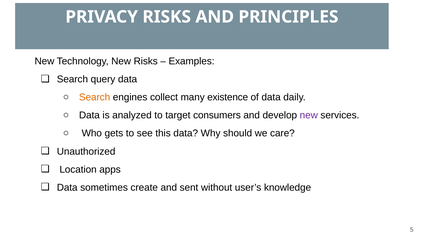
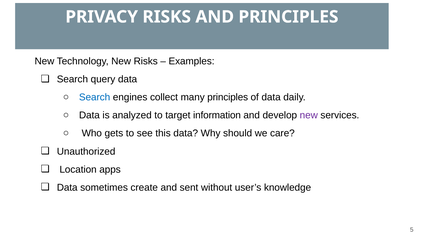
Search colour: orange -> blue (95, 97)
many existence: existence -> principles (228, 97)
consumers: consumers -> information (217, 115)
